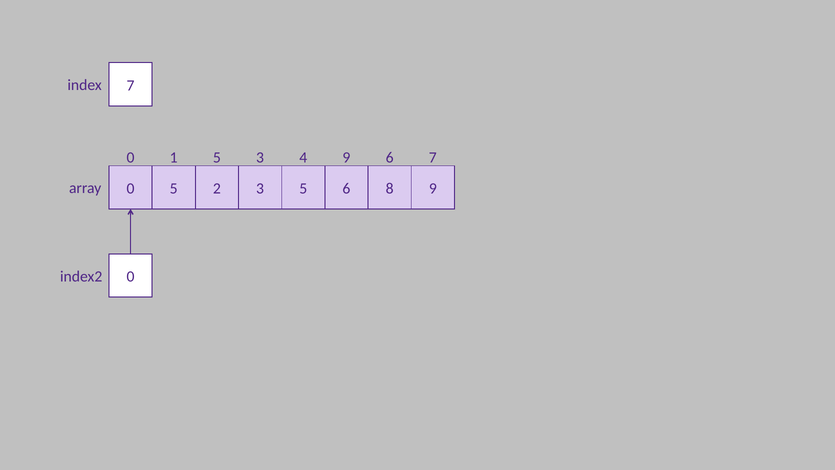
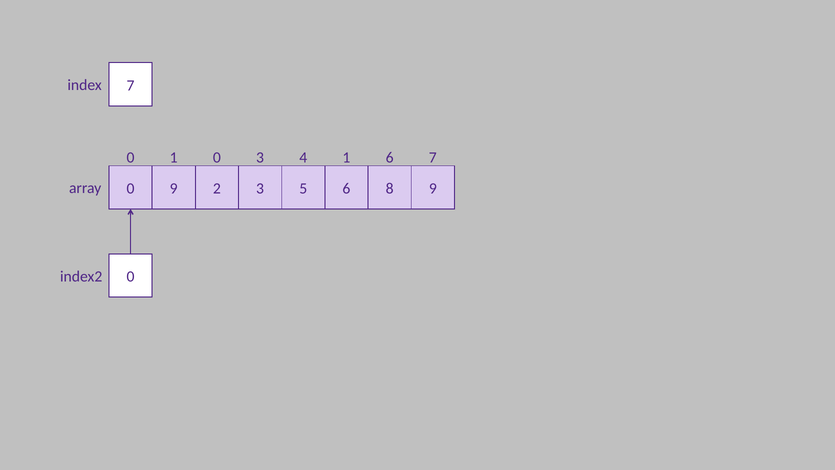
1 5: 5 -> 0 (217, 158)
4 9: 9 -> 1 (346, 158)
0 5: 5 -> 9 (174, 188)
